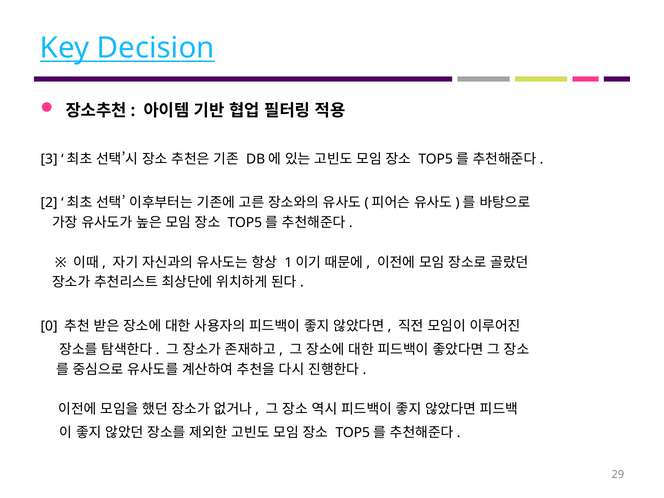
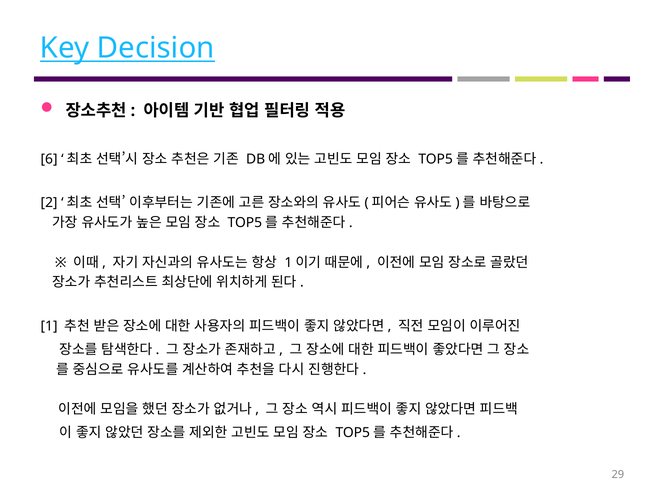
3: 3 -> 6 (49, 159)
0: 0 -> 1 (49, 326)
